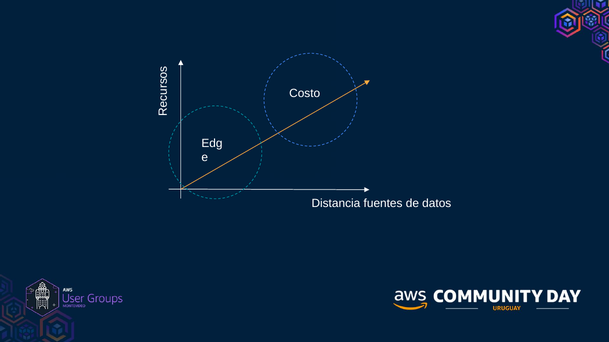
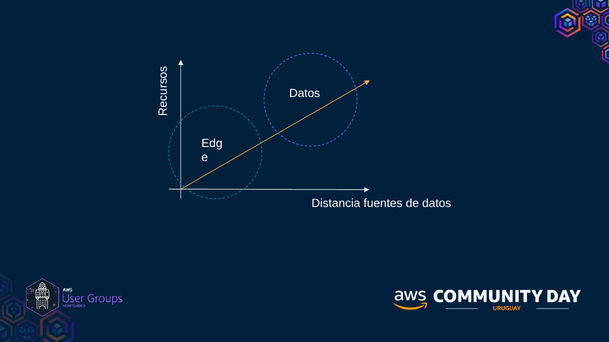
Costo: Costo -> Datos (305, 93)
